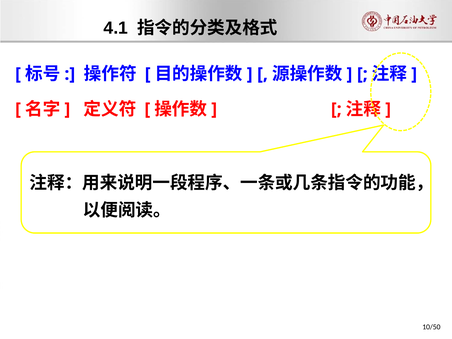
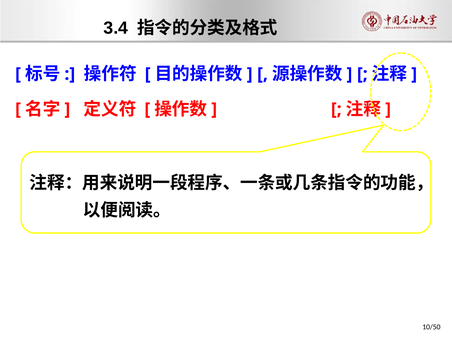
4.1: 4.1 -> 3.4 (116, 28)
